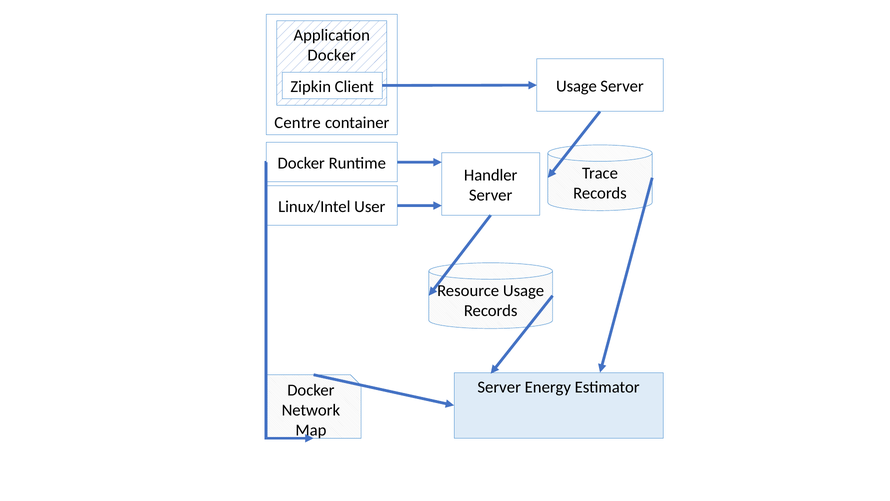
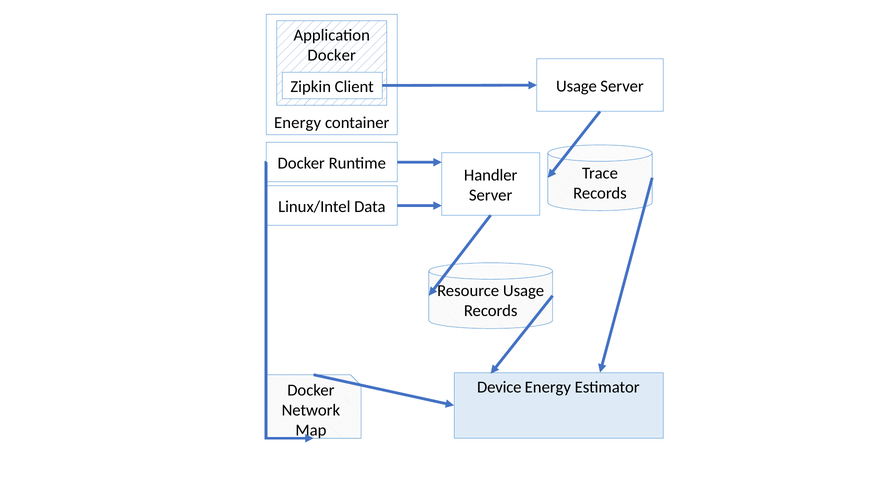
Centre: Centre -> Energy (298, 123)
User: User -> Data (370, 207)
Server: Server -> Device (499, 387)
